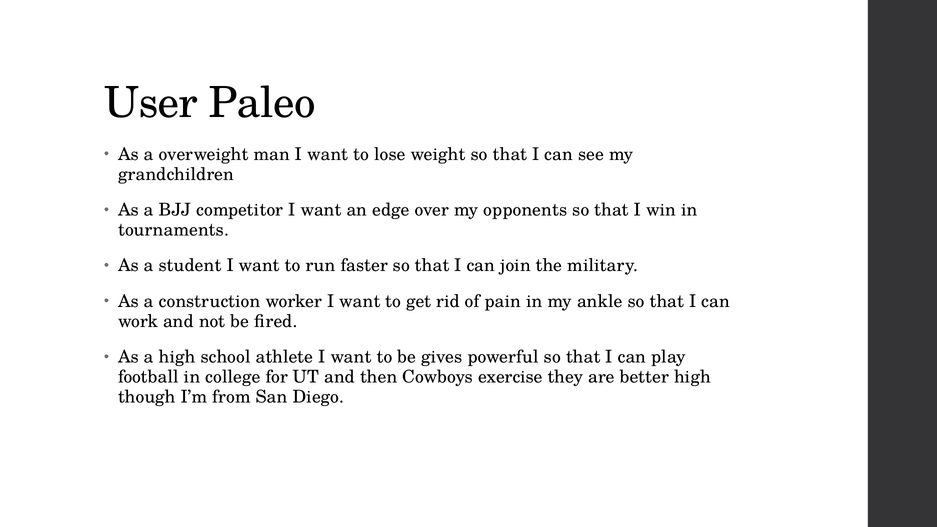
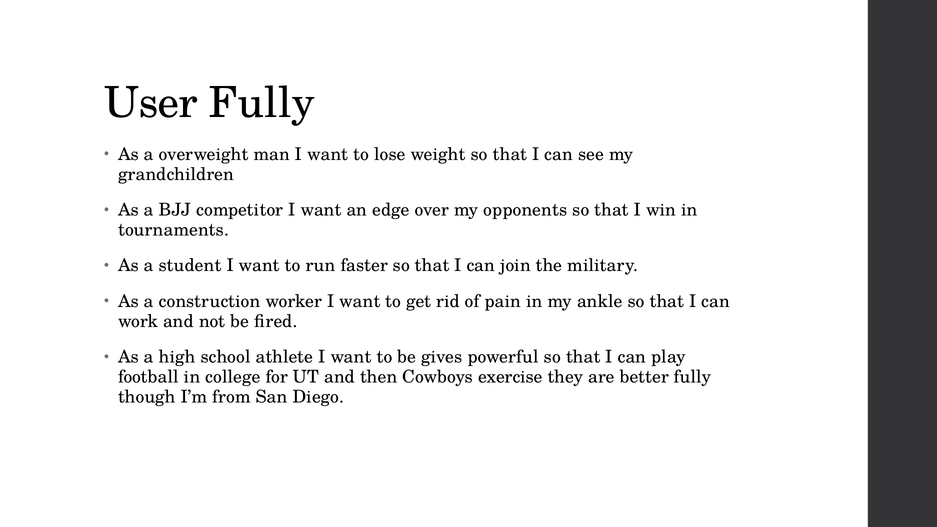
User Paleo: Paleo -> Fully (262, 103)
better high: high -> fully (693, 377)
